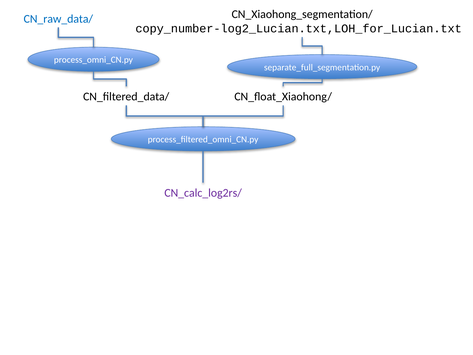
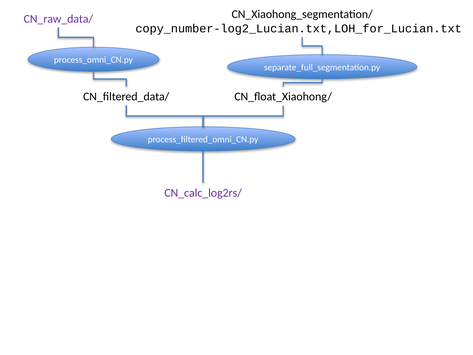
CN_raw_data/ colour: blue -> purple (58, 19)
